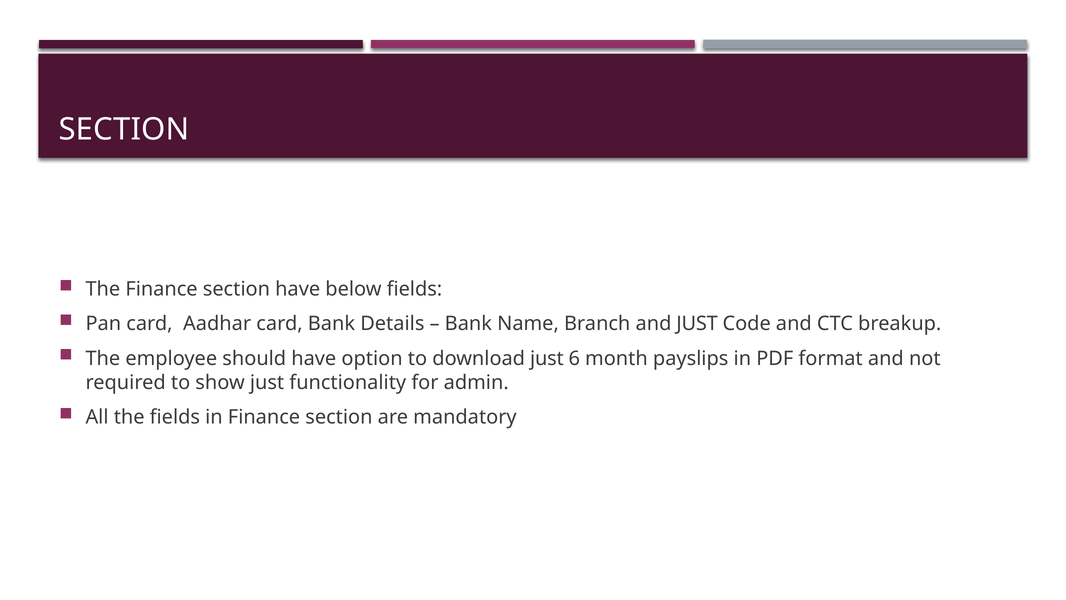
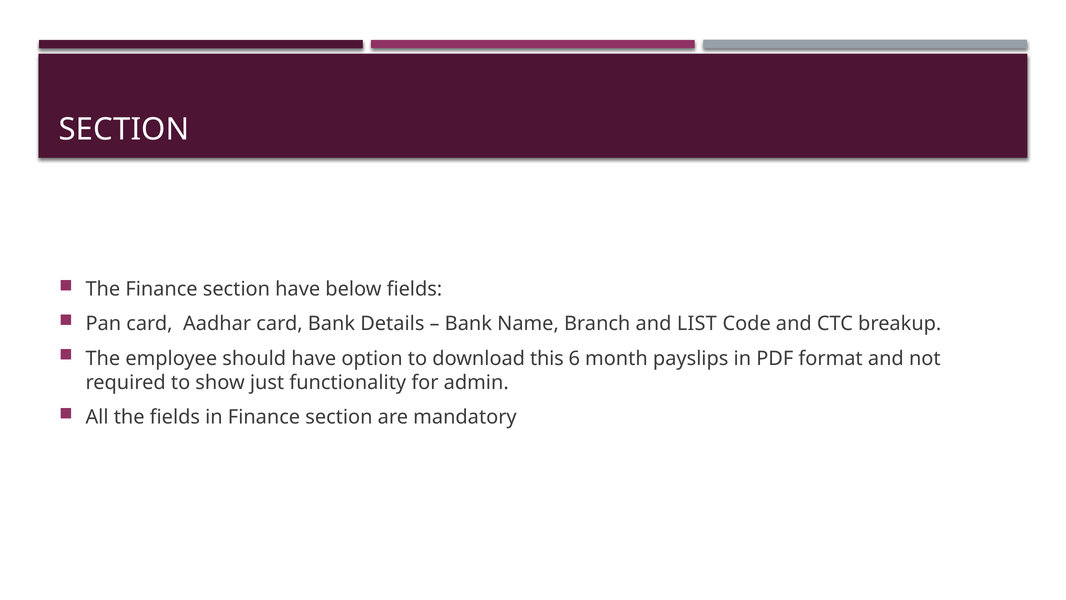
and JUST: JUST -> LIST (697, 324)
download just: just -> this (547, 358)
